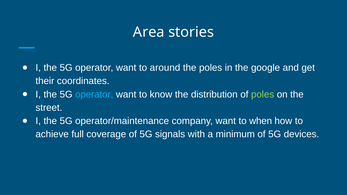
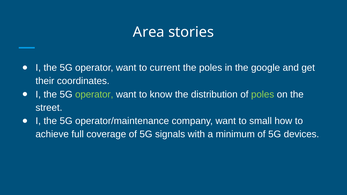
around: around -> current (165, 68)
operator colour: light blue -> light green (94, 94)
when: when -> small (261, 121)
